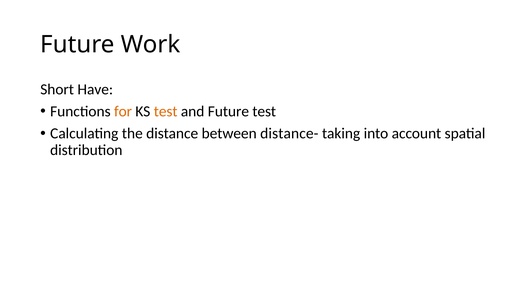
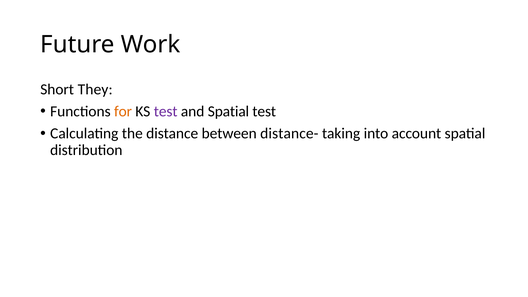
Have: Have -> They (95, 89)
test colour: orange -> purple (166, 111)
and Future: Future -> Spatial (228, 111)
